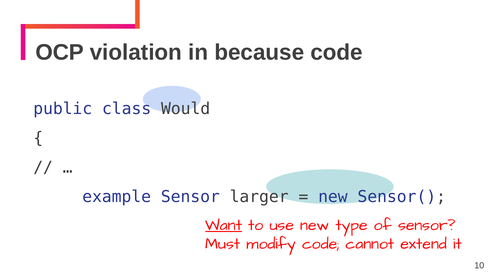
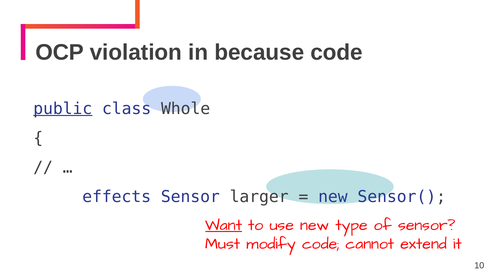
public underline: none -> present (63, 108)
Would: Would -> Whole (186, 108)
example: example -> effects (117, 197)
